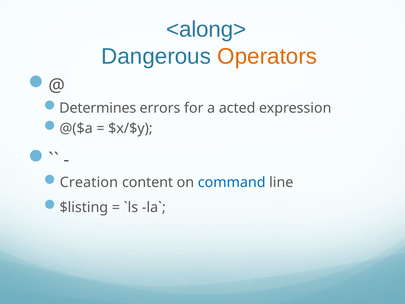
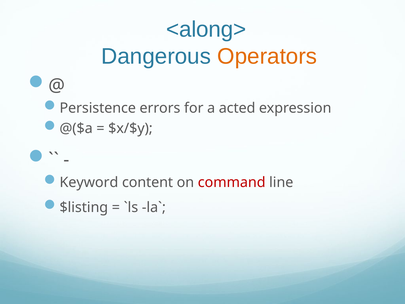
Determines: Determines -> Persistence (98, 108)
Creation: Creation -> Keyword (89, 182)
command colour: blue -> red (232, 182)
